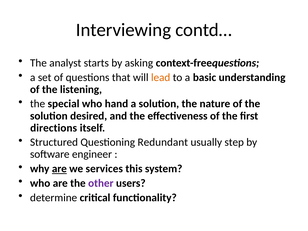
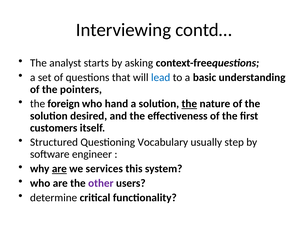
lead colour: orange -> blue (161, 77)
listening: listening -> pointers (81, 89)
special: special -> foreign (64, 104)
the underline: none -> present (189, 104)
directions: directions -> customers (54, 128)
Redundant: Redundant -> Vocabulary (163, 142)
